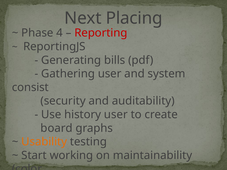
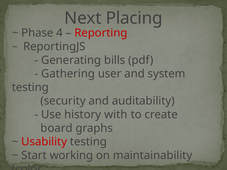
consist: consist -> testing (30, 87)
history user: user -> with (116, 115)
Usability colour: orange -> red (44, 142)
